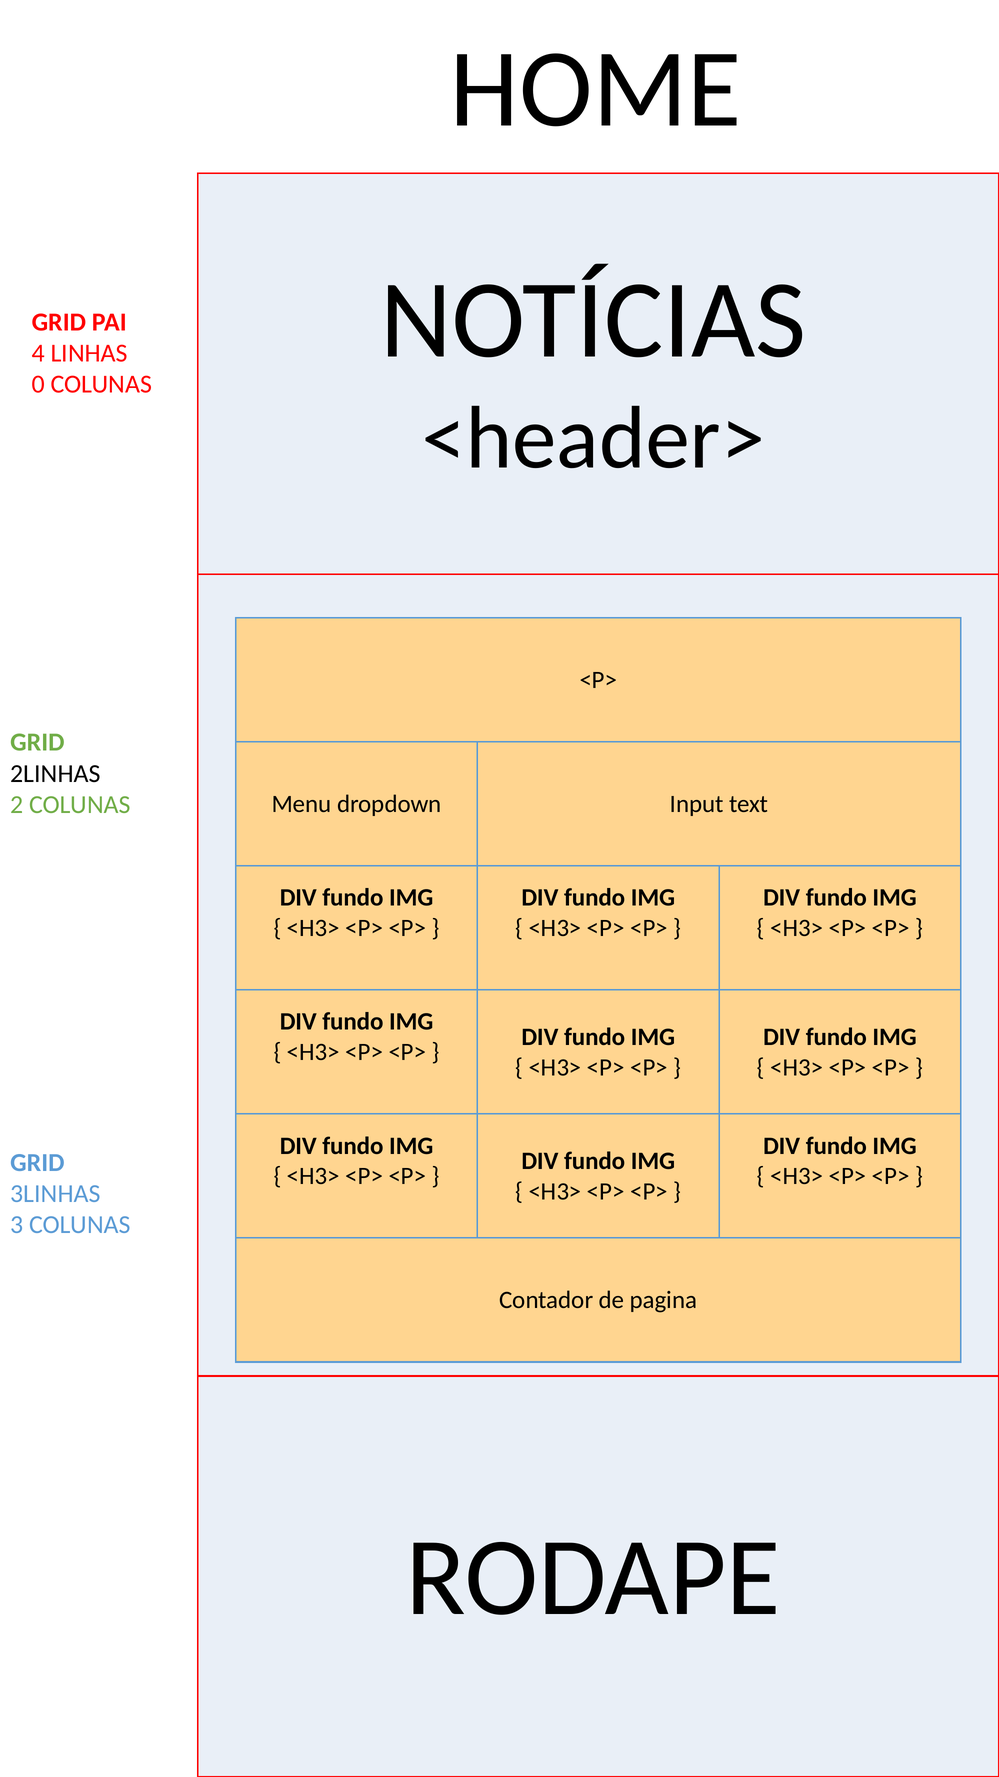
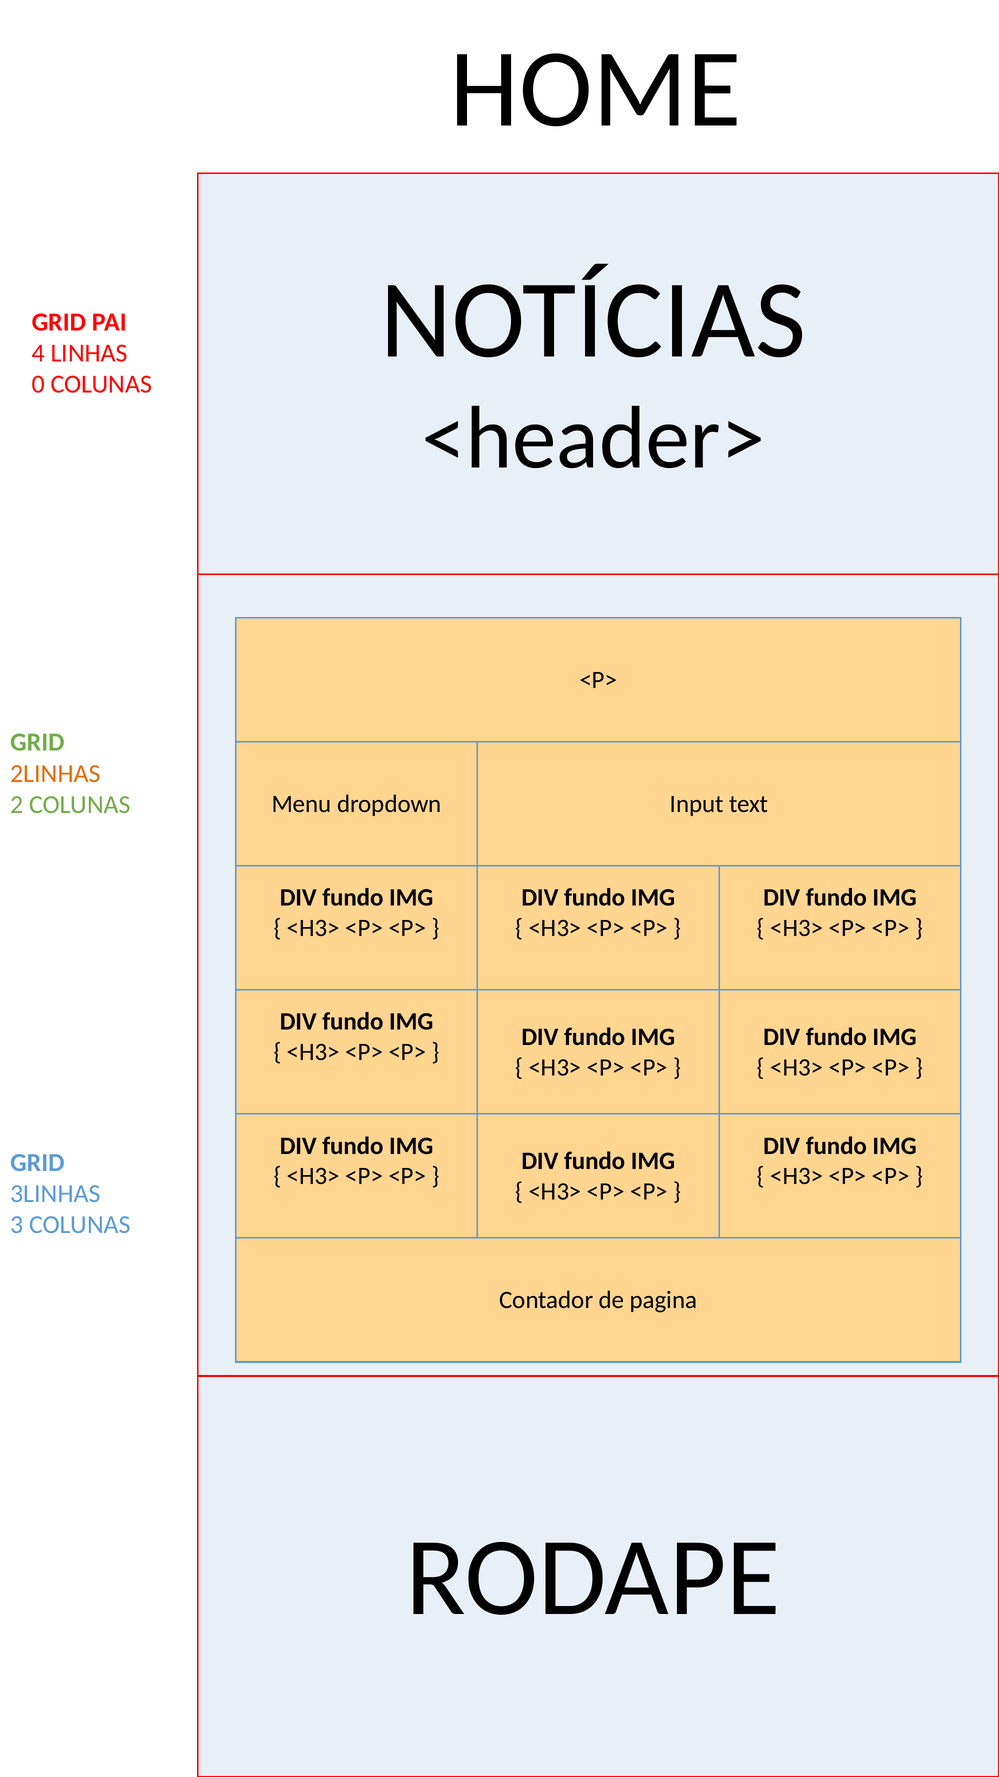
2LINHAS colour: black -> orange (55, 773)
